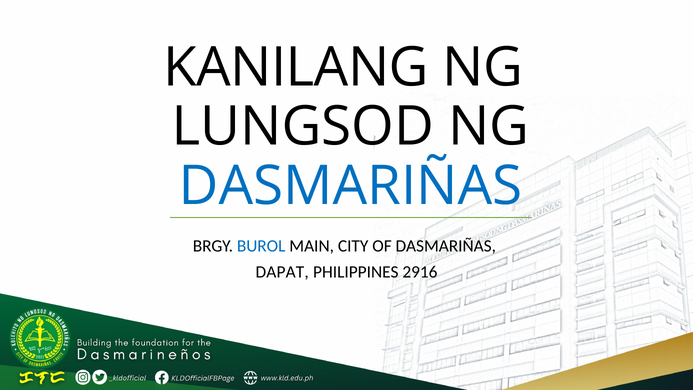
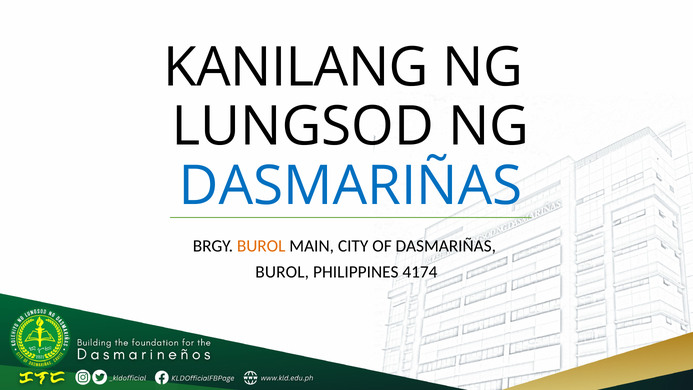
BUROL colour: blue -> orange (261, 246)
DAPAT: DAPAT -> BUROL (282, 272)
2916: 2916 -> 4174 (420, 272)
